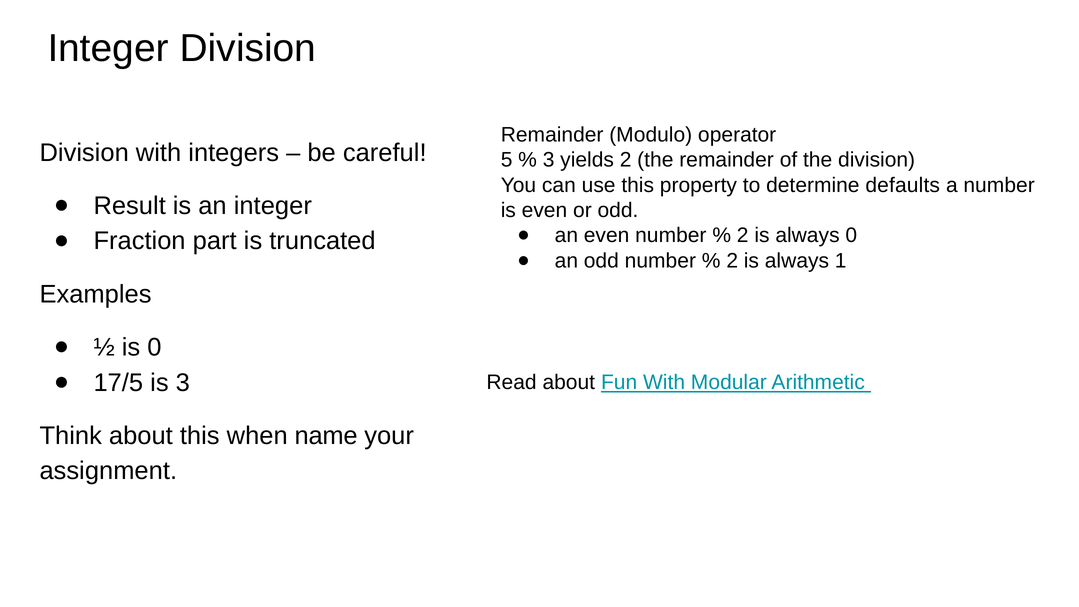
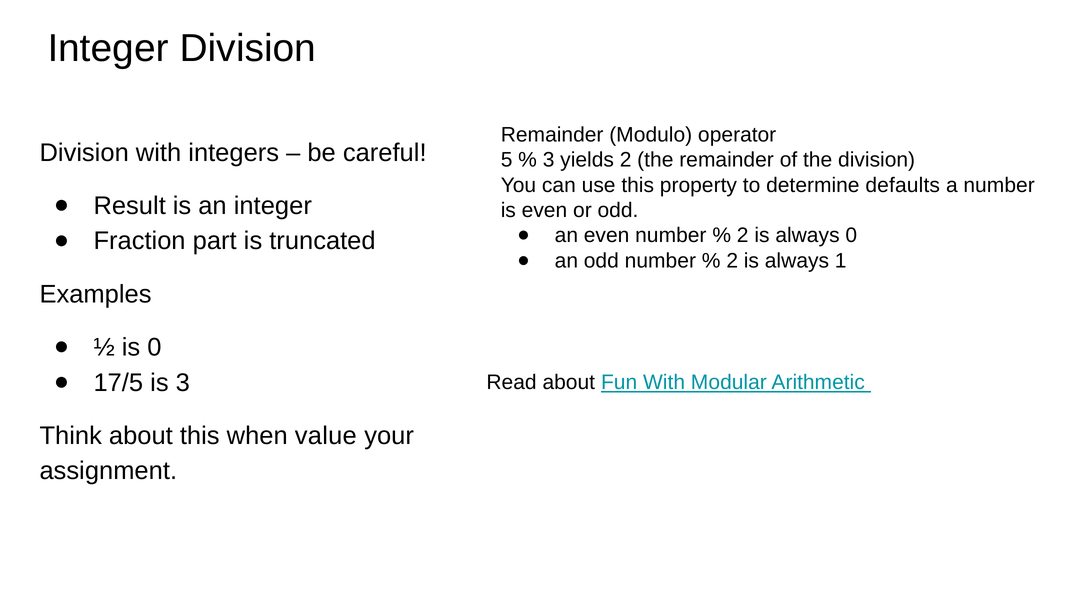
name: name -> value (326, 436)
